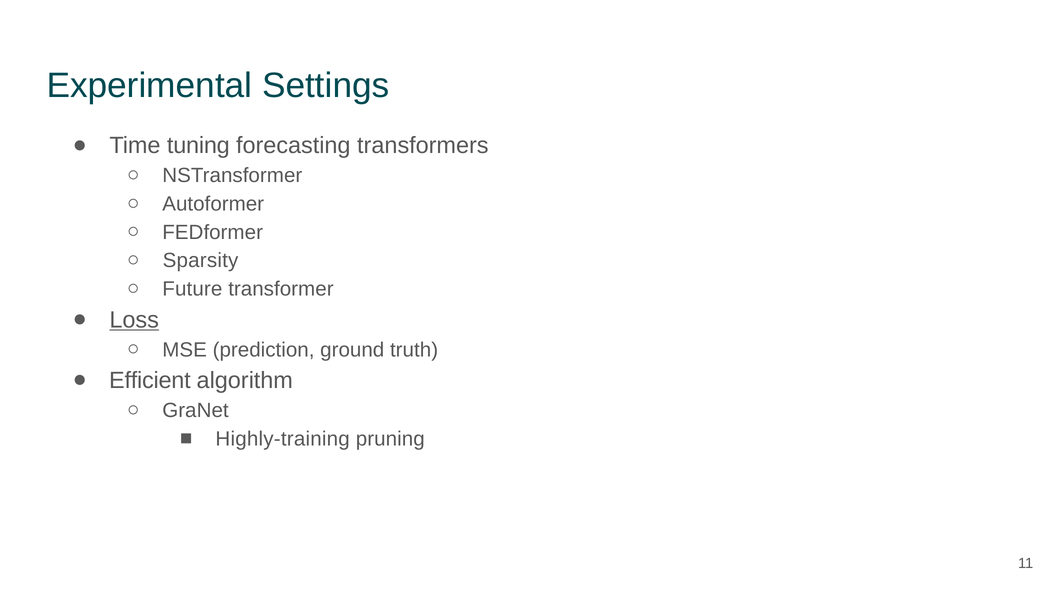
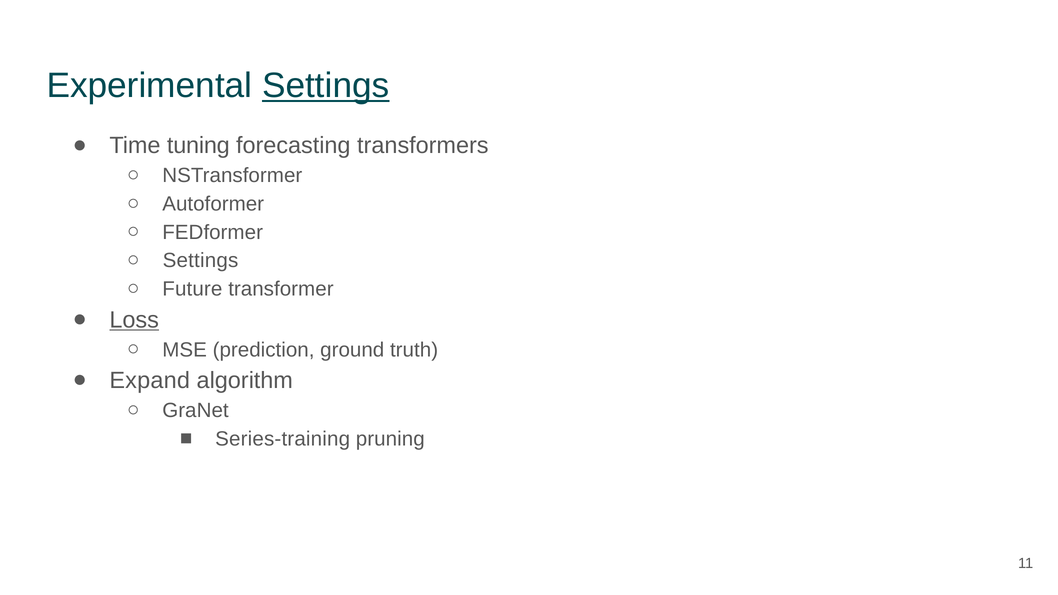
Settings underline: none -> present (326, 86)
Sparsity: Sparsity -> Settings (201, 261)
Efficient: Efficient -> Expand (150, 381)
Highly-training: Highly-training -> Series-training (283, 439)
